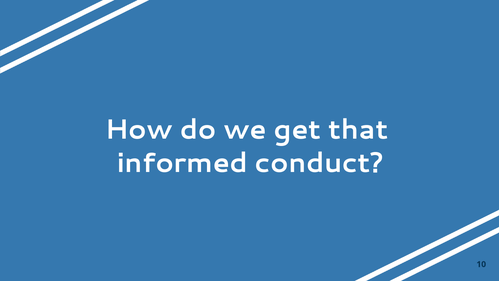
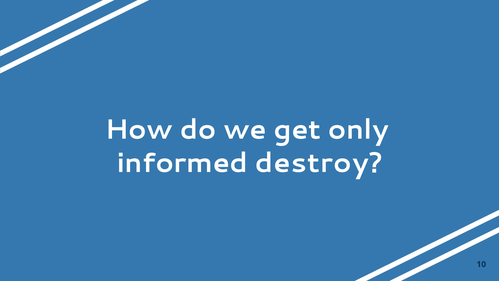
that: that -> only (358, 130)
conduct: conduct -> destroy (319, 163)
